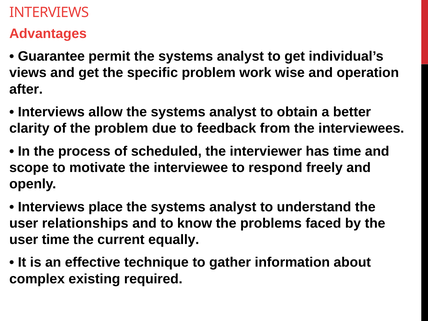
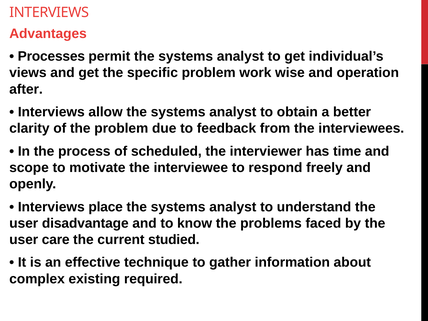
Guarantee: Guarantee -> Processes (51, 56)
relationships: relationships -> disadvantage (85, 223)
user time: time -> care (56, 240)
equally: equally -> studied (174, 240)
